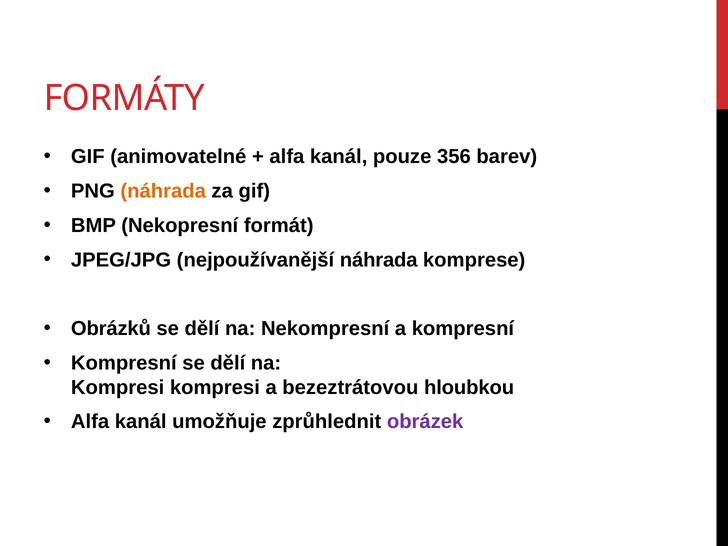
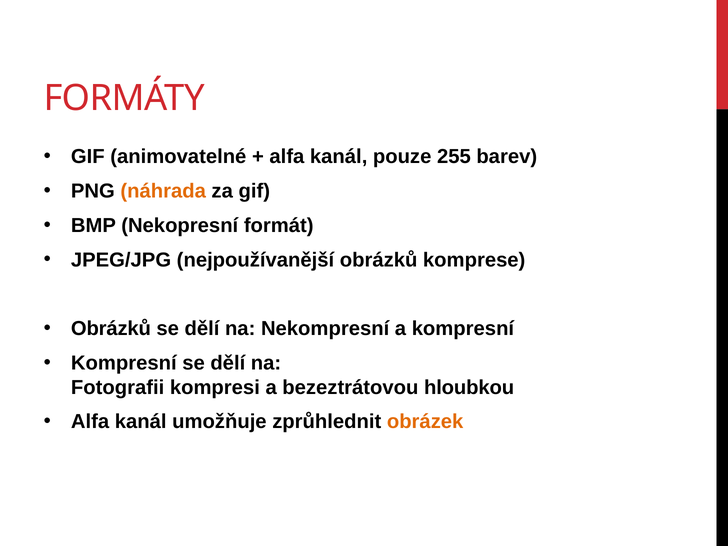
356: 356 -> 255 (454, 157)
nejpoužívanější náhrada: náhrada -> obrázků (379, 260)
Kompresi: Kompresi -> Fotografii (118, 387)
obrázek colour: purple -> orange (425, 422)
